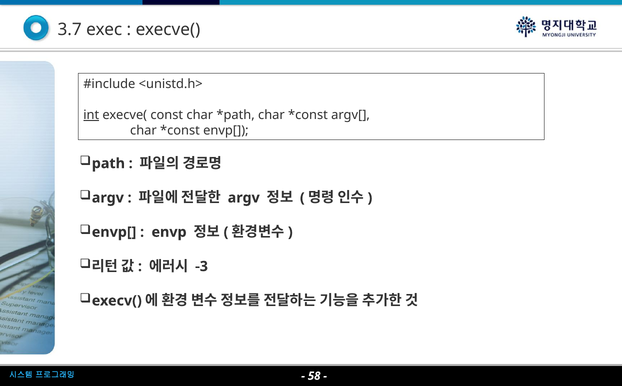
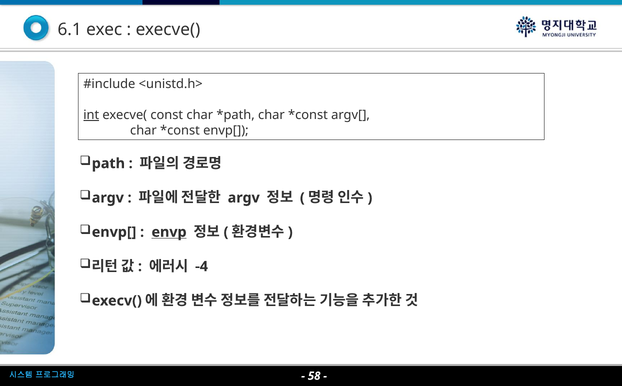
3.7: 3.7 -> 6.1 (70, 30)
envp underline: none -> present (169, 232)
-3: -3 -> -4 (202, 266)
